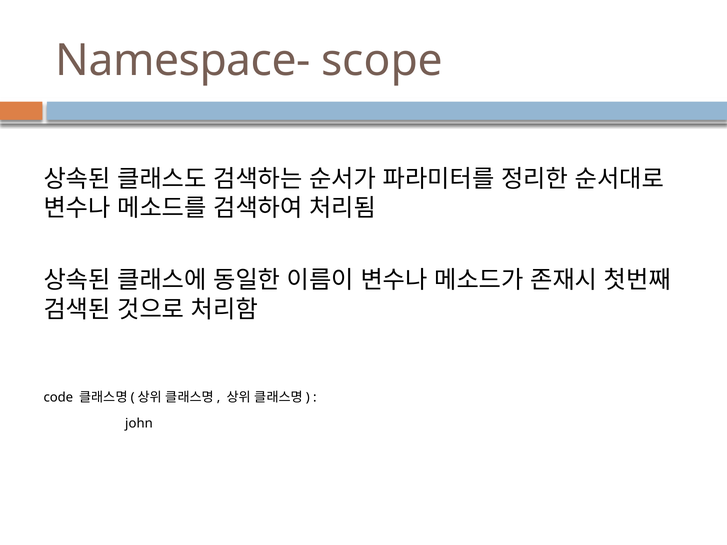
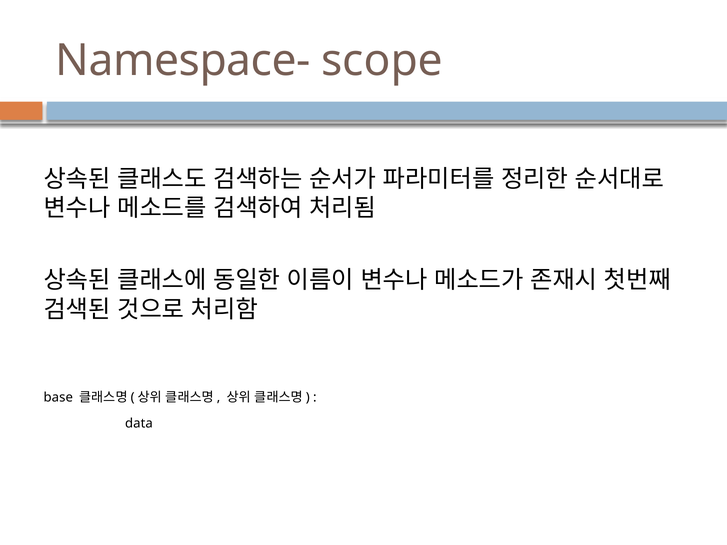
code: code -> base (58, 397)
john: john -> data (139, 423)
